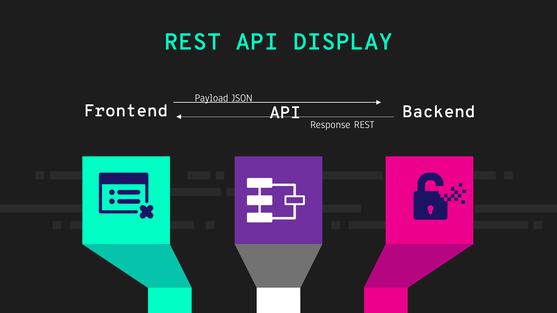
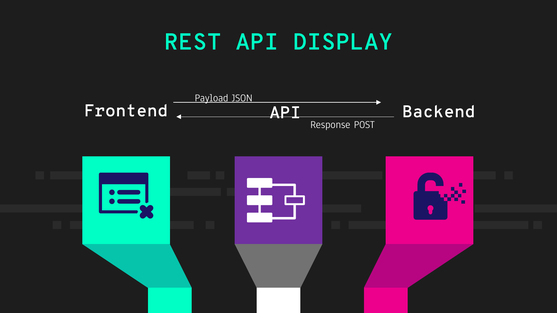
Response REST: REST -> POST (364, 125)
